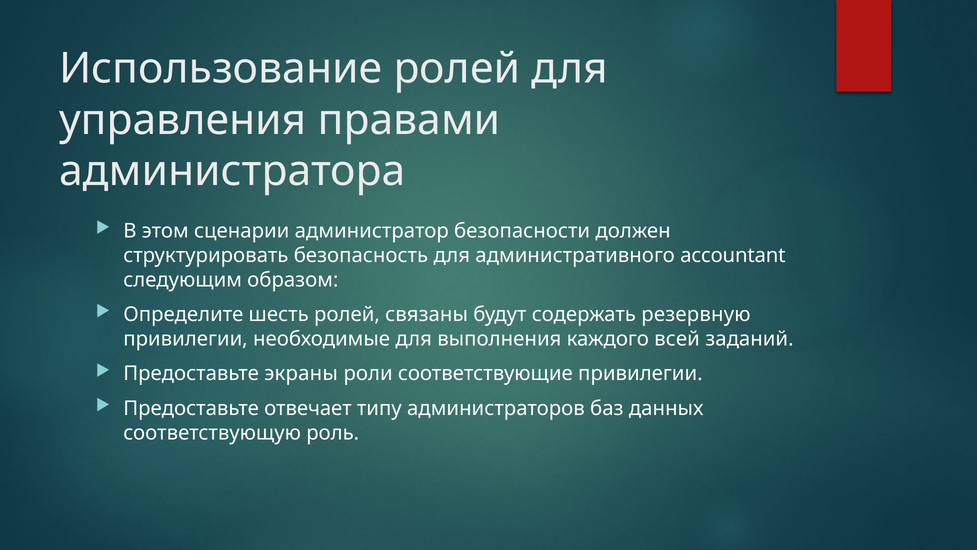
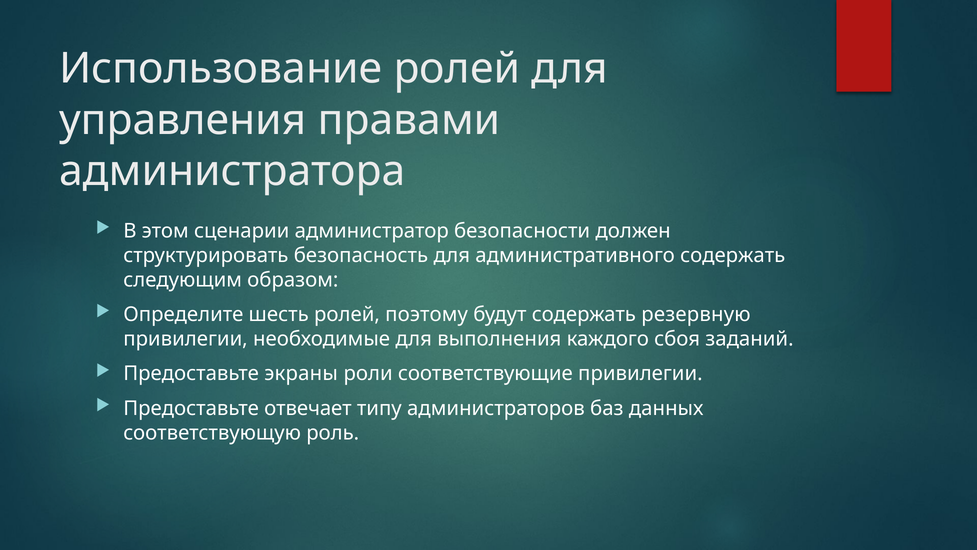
административного accountant: accountant -> содержать (733, 255)
связаны: связаны -> поэтому (427, 314)
всей: всей -> сбоя (677, 339)
